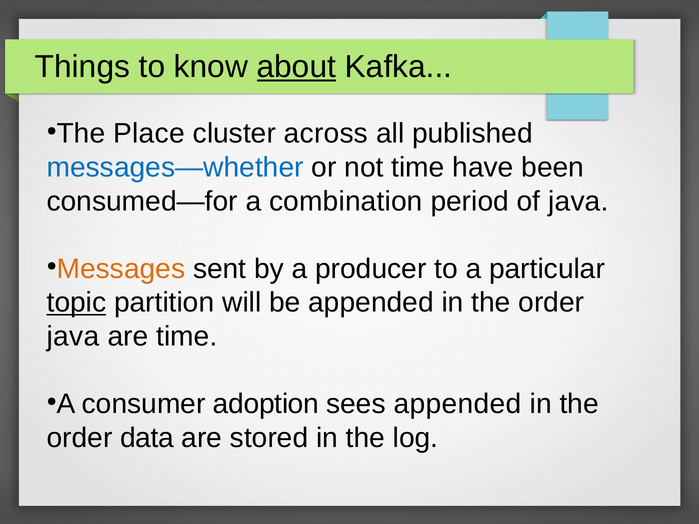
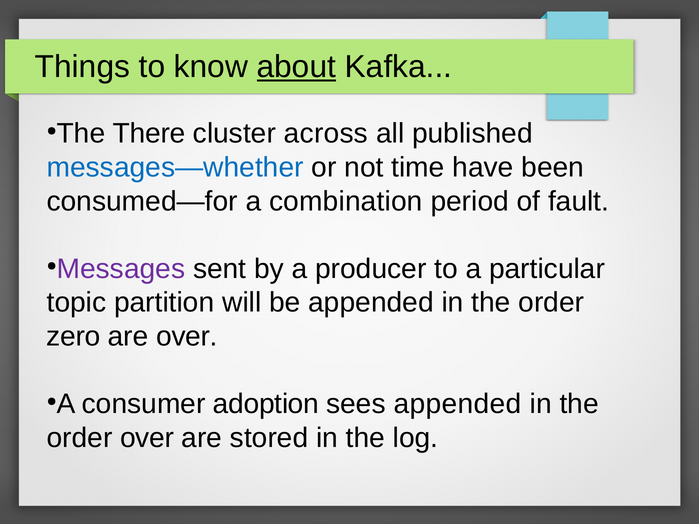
Place: Place -> There (149, 134)
of java: java -> fault (579, 201)
Messages colour: orange -> purple (121, 269)
topic underline: present -> none (76, 303)
java: java -> zero (73, 337)
are time: time -> over (187, 337)
order data: data -> over (147, 438)
